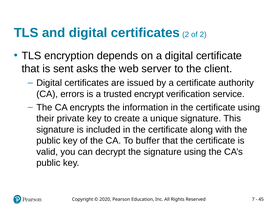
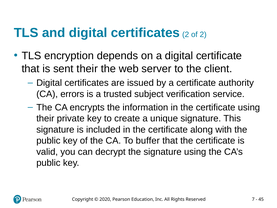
sent asks: asks -> their (87, 69)
encrypt: encrypt -> subject (149, 94)
